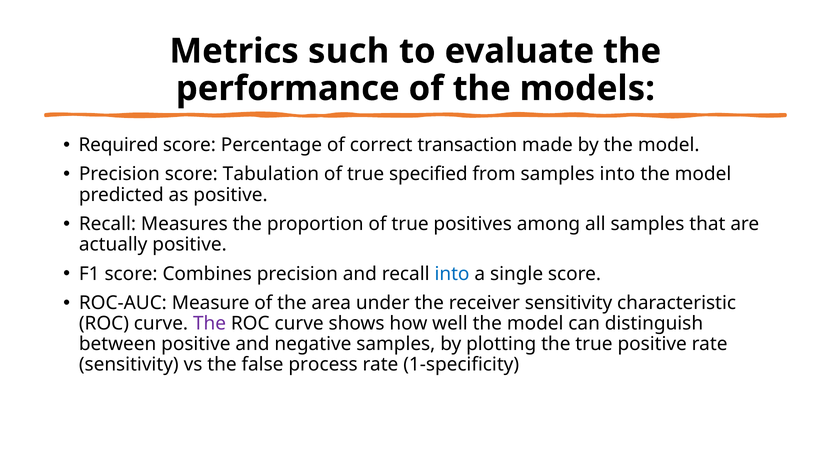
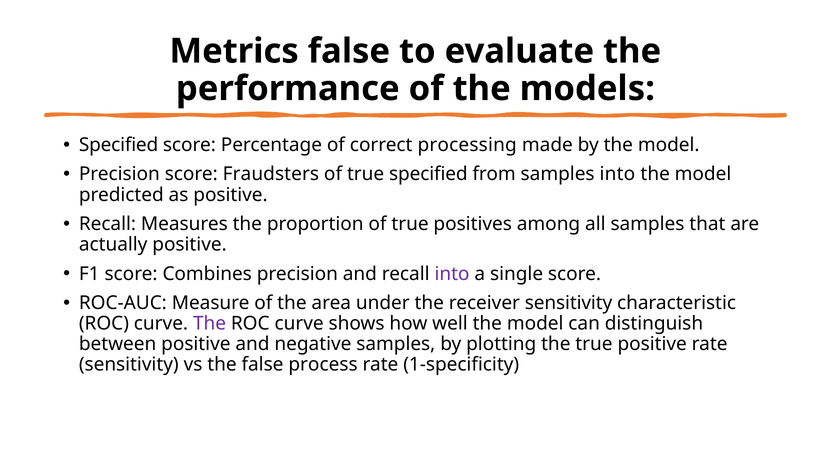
Metrics such: such -> false (349, 51)
Required: Required -> Specified (119, 145)
transaction: transaction -> processing (467, 145)
Tabulation: Tabulation -> Fraudsters (271, 174)
into colour: blue -> purple (452, 273)
